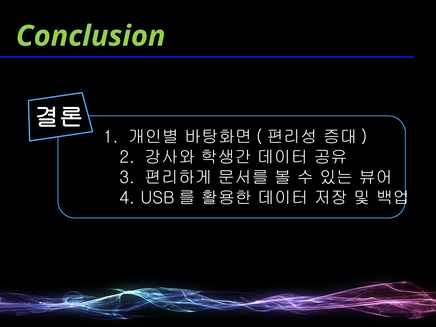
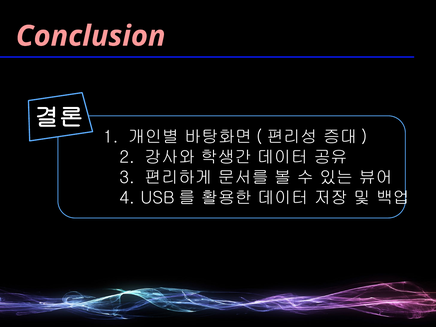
Conclusion colour: light green -> pink (91, 36)
